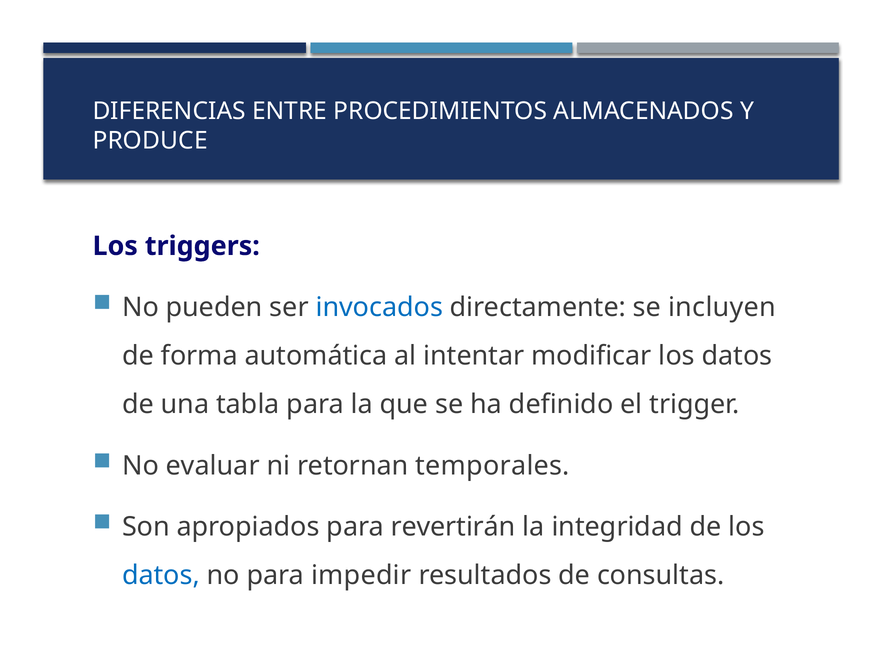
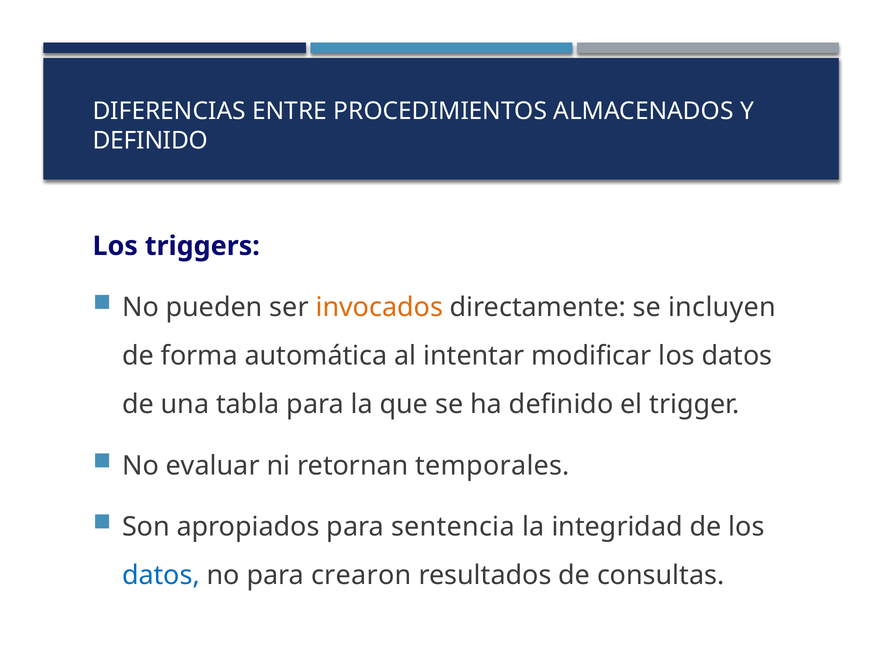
PRODUCE: PRODUCE -> DEFINIDO (150, 141)
invocados colour: blue -> orange (379, 307)
revertirán: revertirán -> sentencia (453, 527)
impedir: impedir -> crearon (361, 576)
